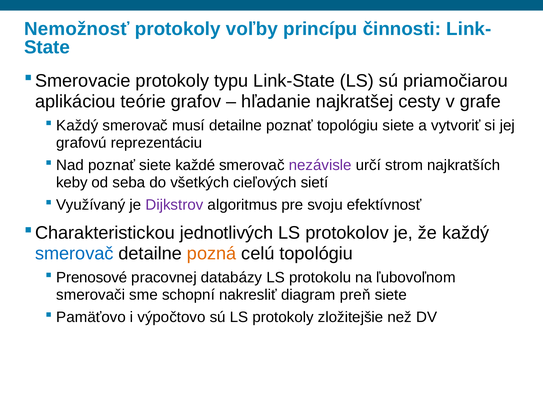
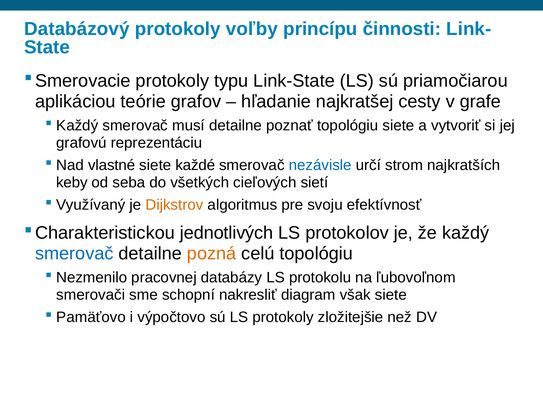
Nemožnosť: Nemožnosť -> Databázový (77, 29)
Nad poznať: poznať -> vlastné (112, 165)
nezávisle colour: purple -> blue (320, 165)
Dijkstrov colour: purple -> orange (174, 205)
Prenosové: Prenosové -> Nezmenilo (92, 278)
preň: preň -> však (355, 295)
